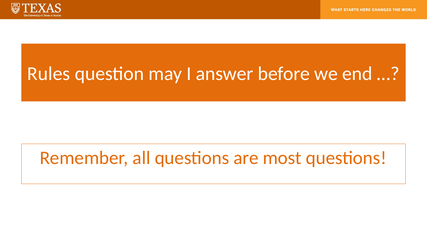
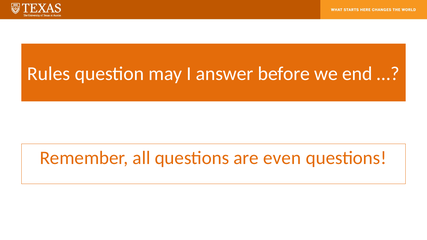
most: most -> even (282, 158)
